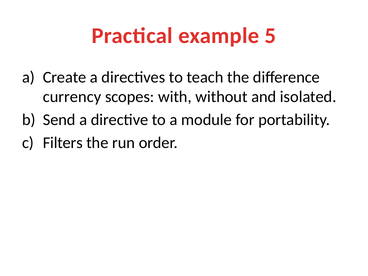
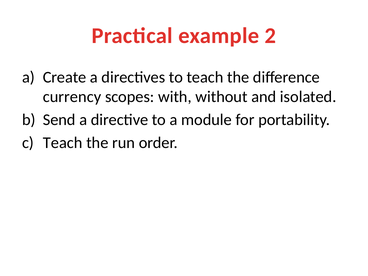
5: 5 -> 2 (270, 36)
Filters: Filters -> Teach (63, 143)
